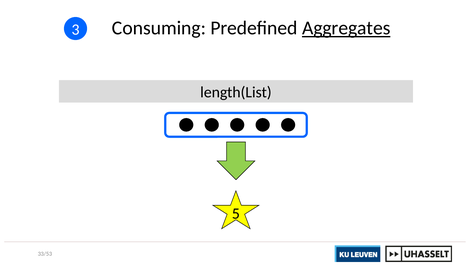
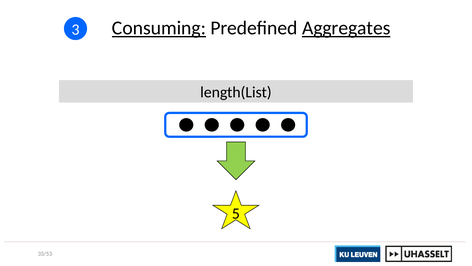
Consuming underline: none -> present (159, 28)
